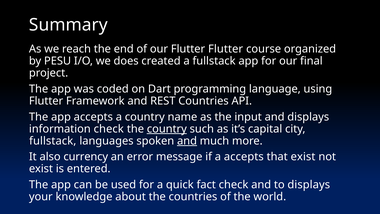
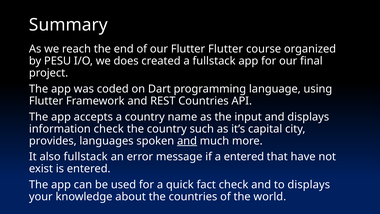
country underline: present -> none (167, 129)
fullstack: fullstack -> provides (53, 141)
also currency: currency -> fullstack (86, 157)
a accepts: accepts -> entered (244, 157)
that exist: exist -> have (303, 157)
